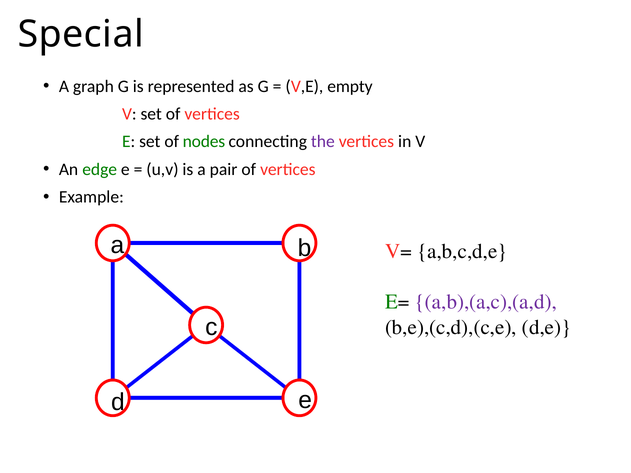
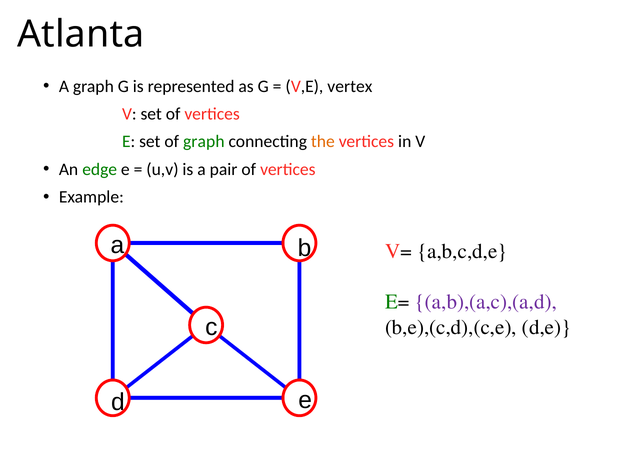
Special: Special -> Atlanta (81, 34)
empty: empty -> vertex (350, 86)
of nodes: nodes -> graph (204, 142)
the colour: purple -> orange (323, 142)
